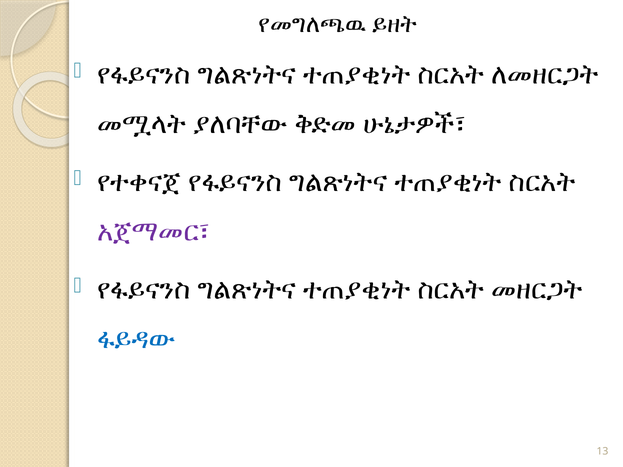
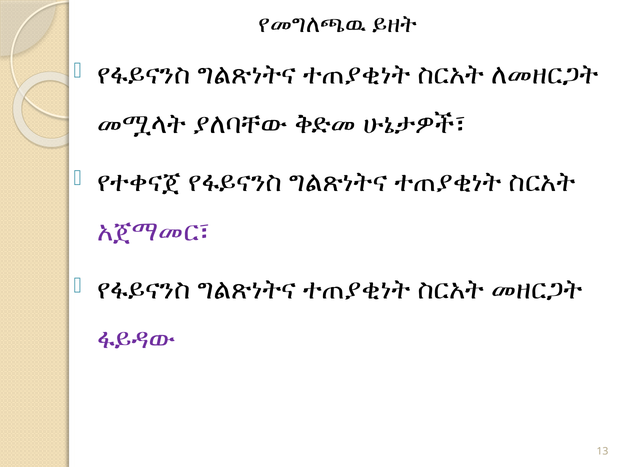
ፋይዳው colour: blue -> purple (136, 339)
